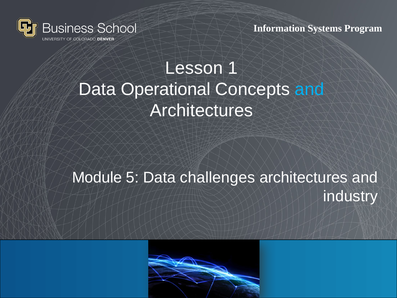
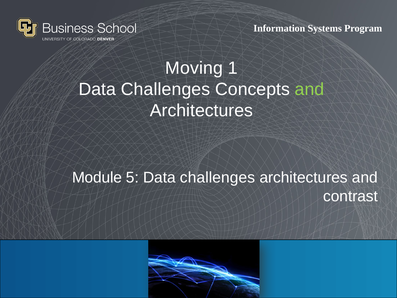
Lesson: Lesson -> Moving (194, 68)
Operational: Operational -> Challenges (166, 89)
and colour: light blue -> light green (309, 89)
industry: industry -> contrast (351, 196)
